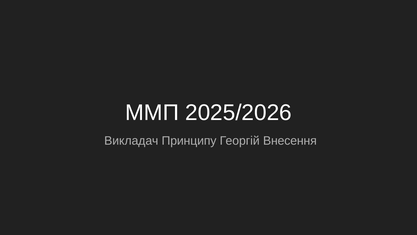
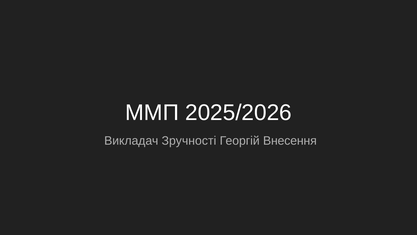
Принципу: Принципу -> Зручності (189, 141)
